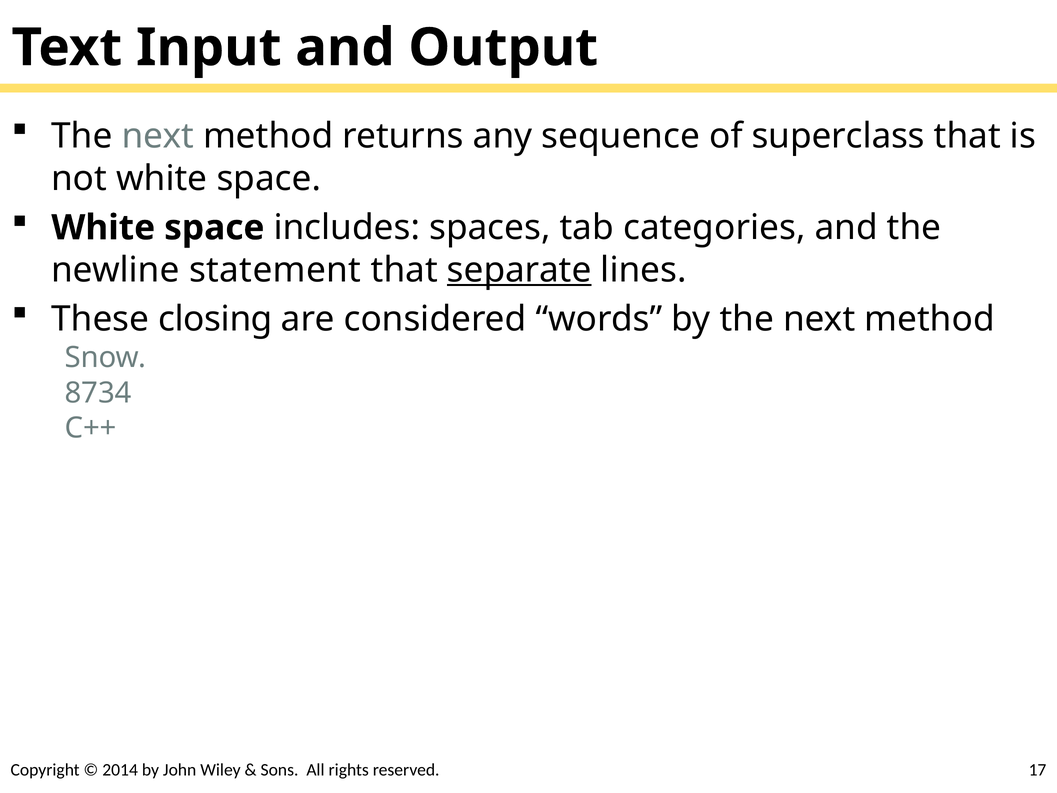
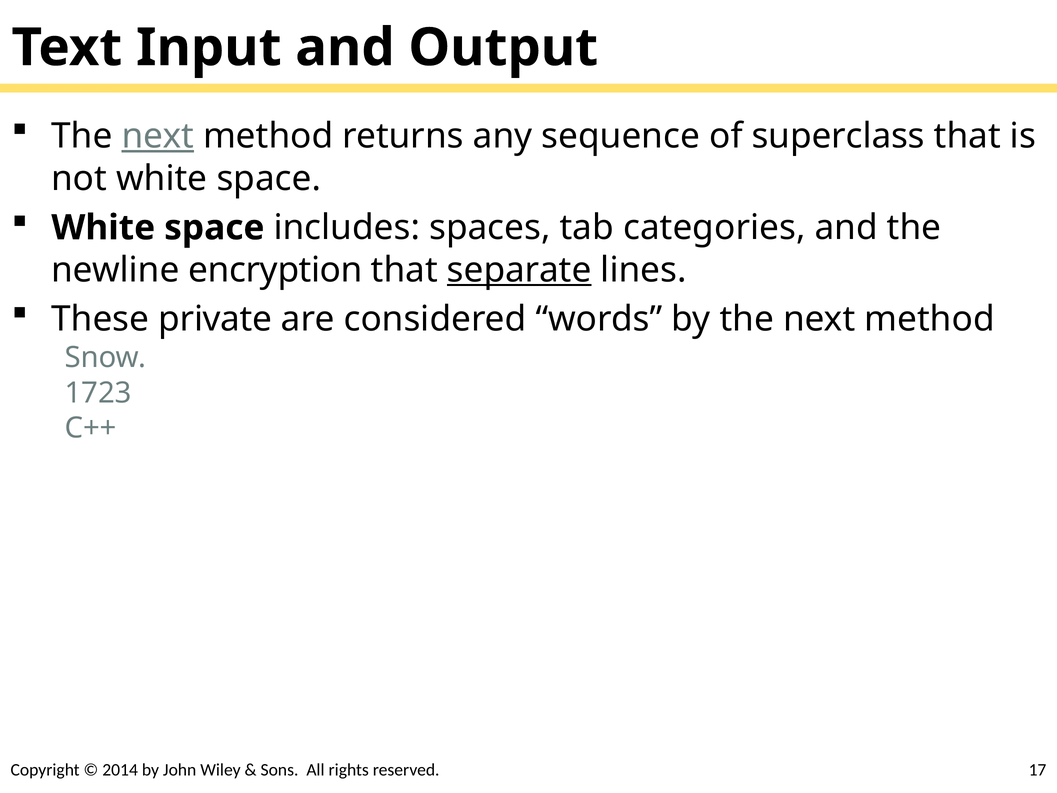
next underline: none -> present (158, 136)
statement: statement -> encryption (275, 270)
closing: closing -> private (215, 319)
8734: 8734 -> 1723 (98, 393)
